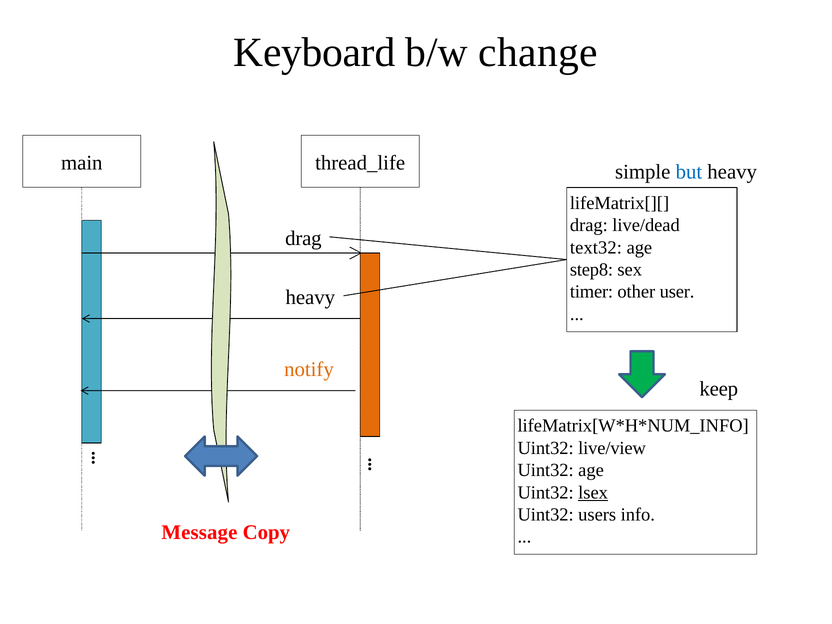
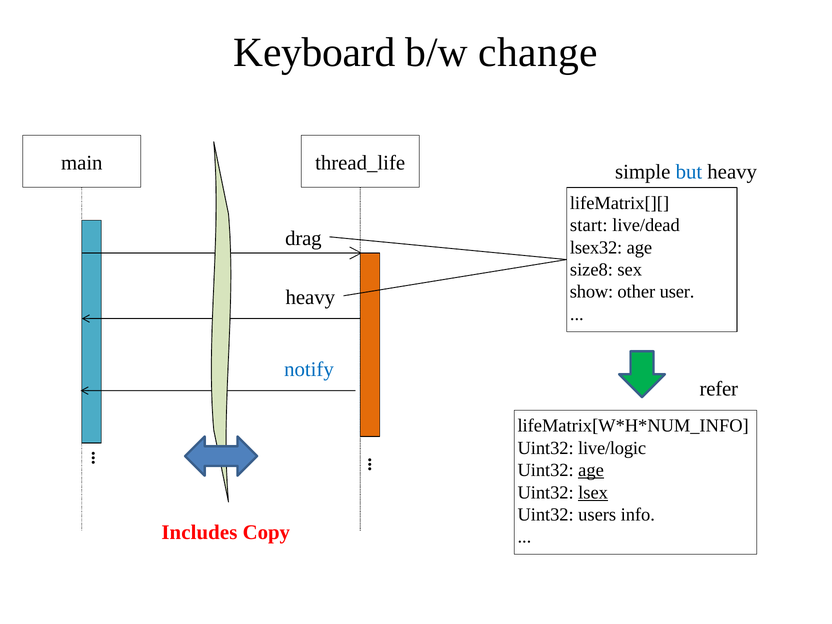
drag: drag -> start (589, 225)
text32: text32 -> lsex32 (596, 247)
step8: step8 -> size8 (591, 270)
timer: timer -> show (592, 292)
notify colour: orange -> blue (309, 369)
keep: keep -> refer (719, 389)
live/view: live/view -> live/logic (612, 448)
age underline: none -> present (591, 470)
Message: Message -> Includes (199, 532)
